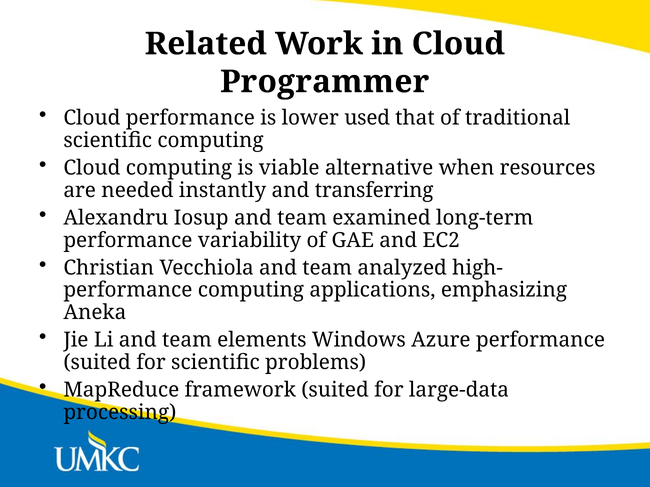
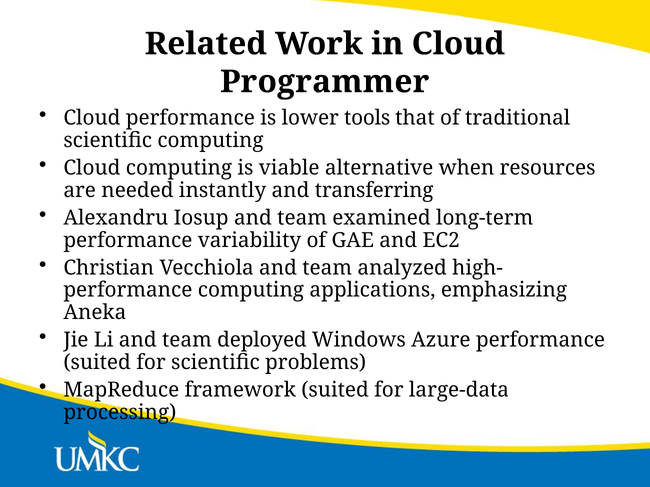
used: used -> tools (367, 118)
elements: elements -> deployed (262, 340)
